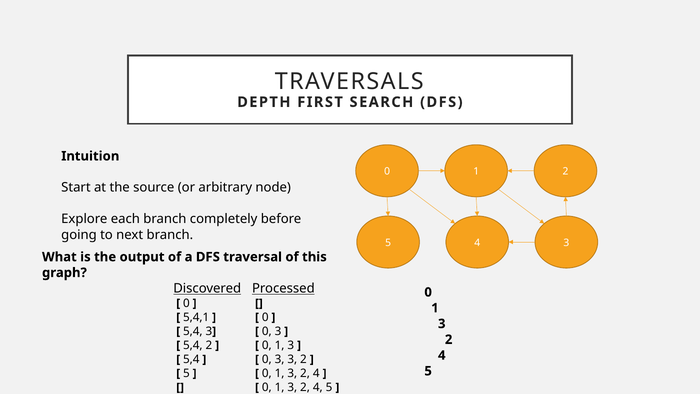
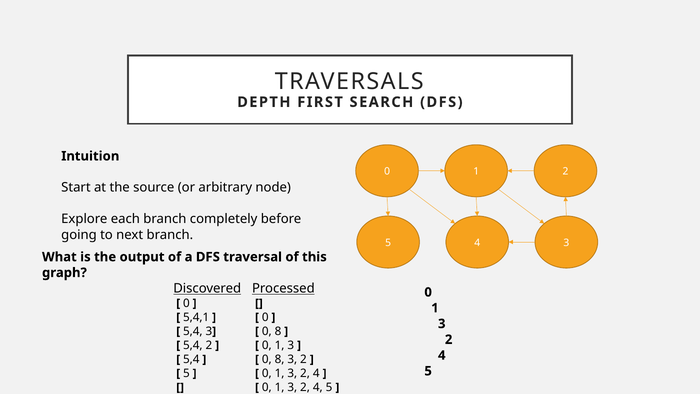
3: 3 -> 8 (278, 331)
3: 3 -> 8 (280, 359)
